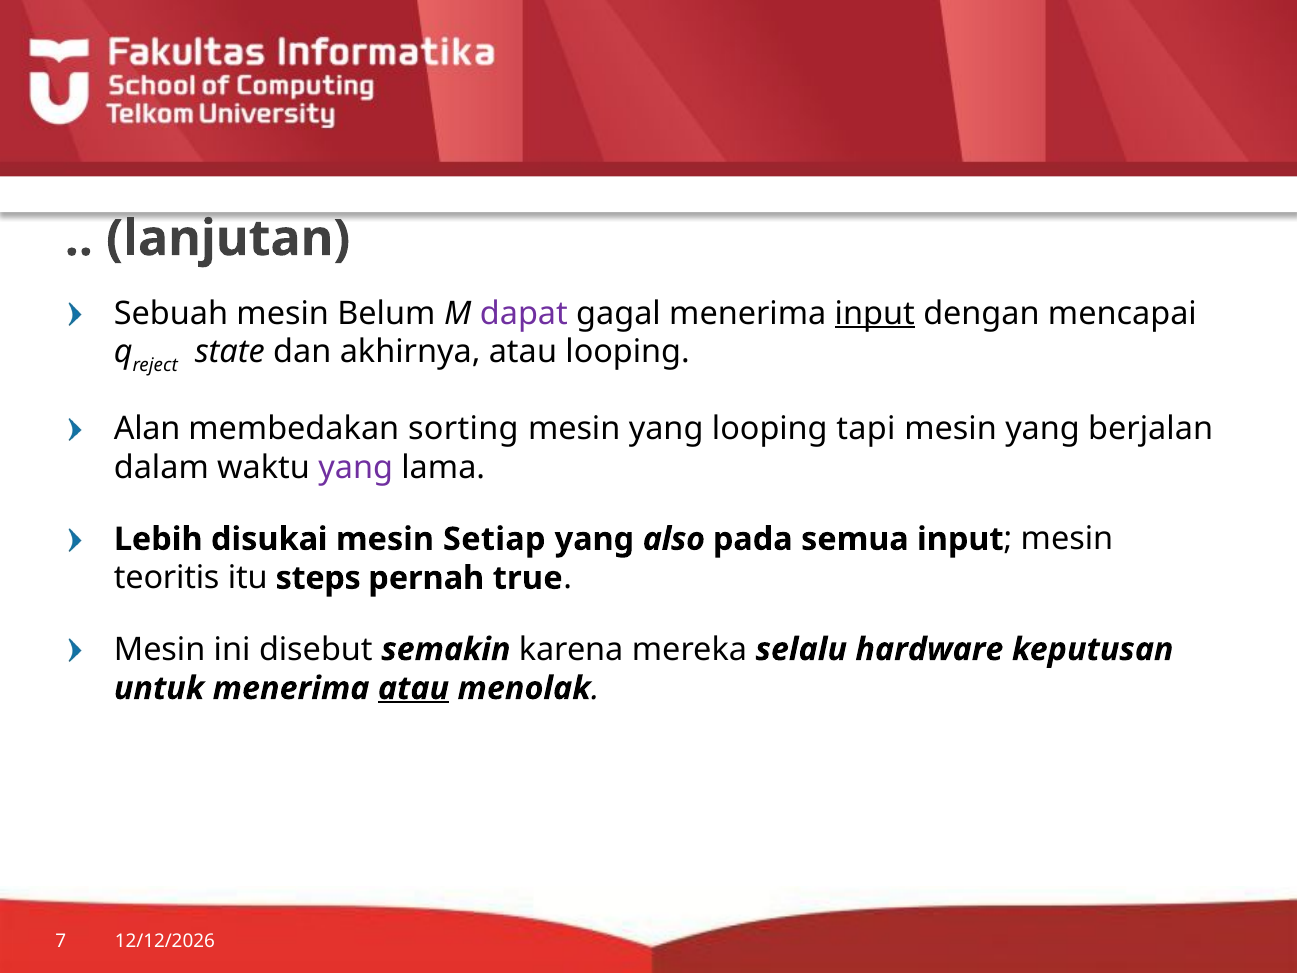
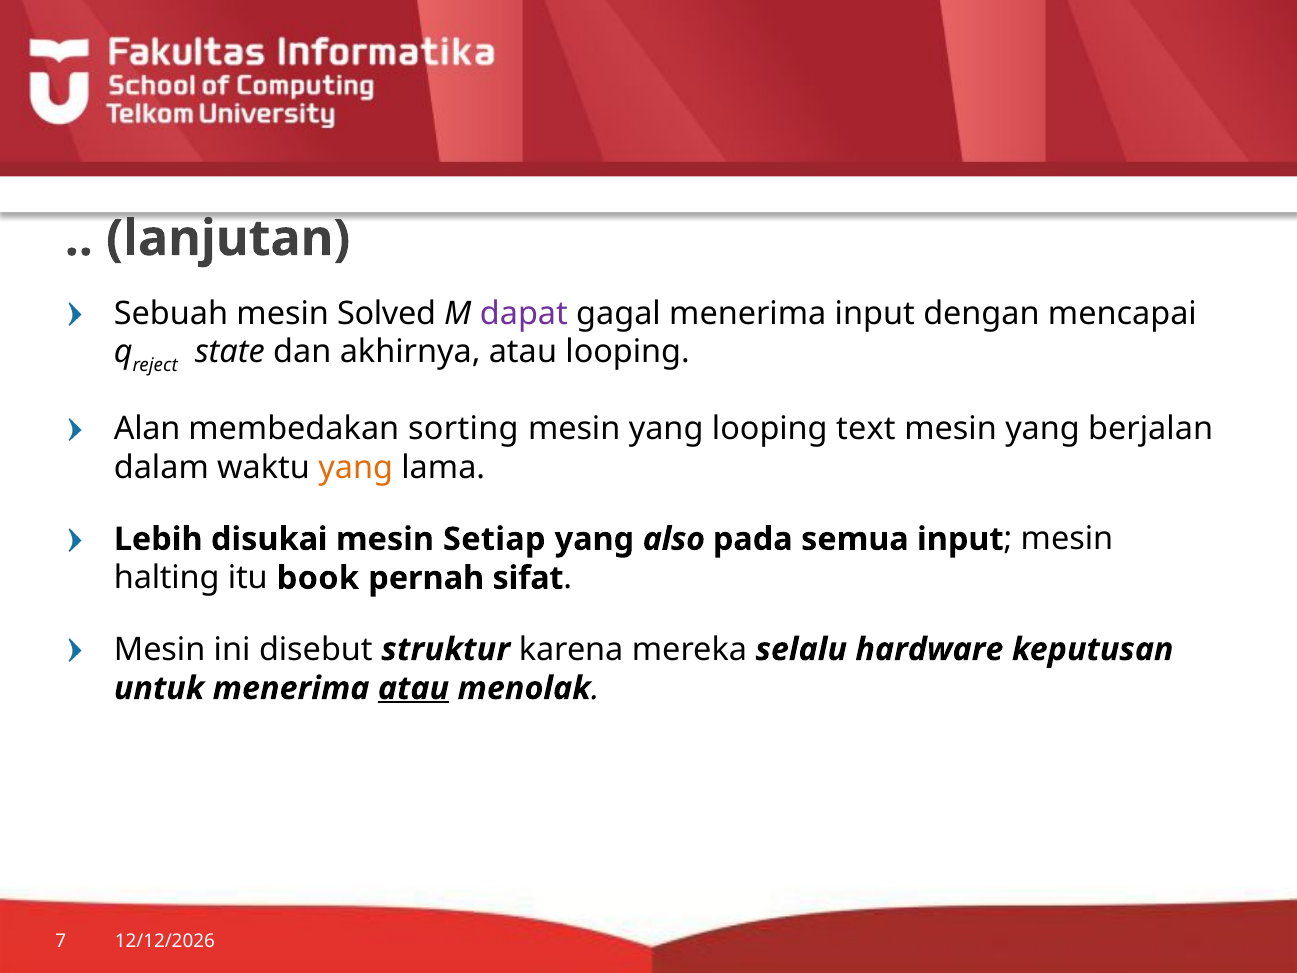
Belum: Belum -> Solved (387, 313)
input underline: present -> none (875, 313)
tapi: tapi -> text (866, 429)
yang colour: purple -> orange (356, 468)
teoritis: teoritis -> halting (167, 578)
steps: steps -> book (318, 578)
true: true -> sifat (528, 578)
semakin: semakin -> struktur (446, 649)
